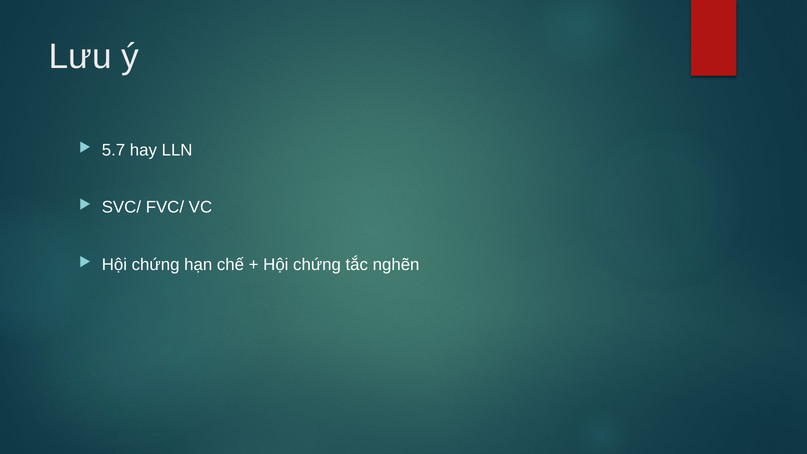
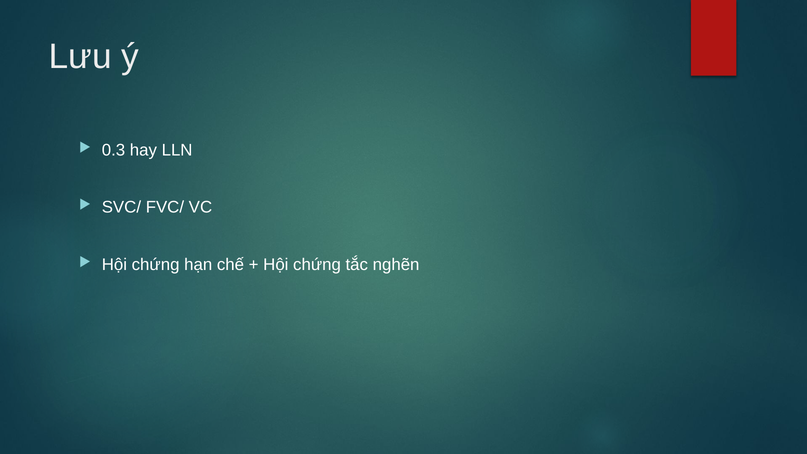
5.7: 5.7 -> 0.3 (113, 150)
